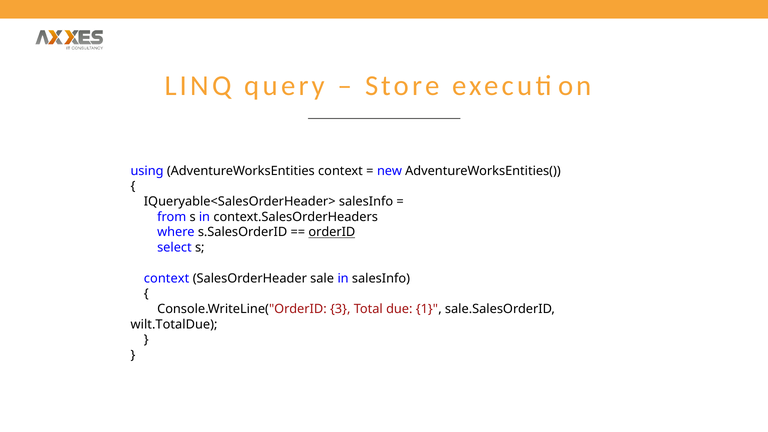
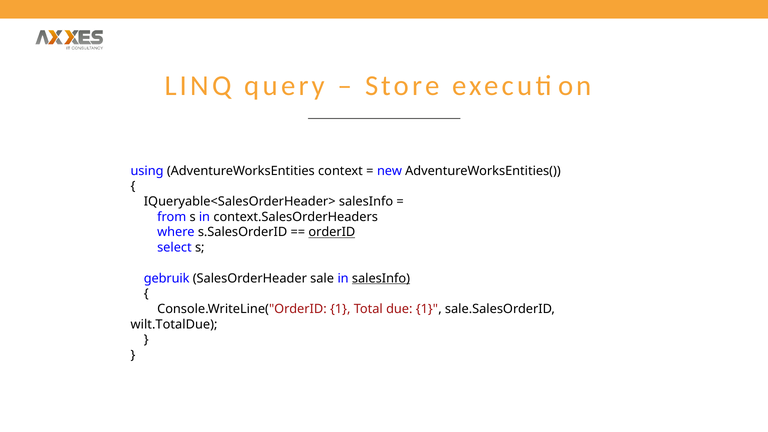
context: context -> gebruik (167, 278)
salesInfo underline: none -> present (381, 278)
Console.WriteLine("OrderID 3: 3 -> 1 (340, 309)
